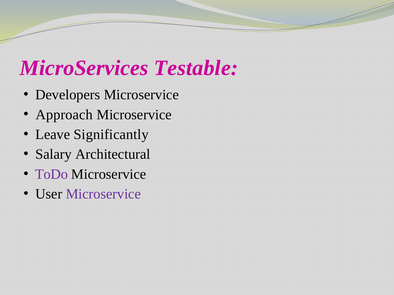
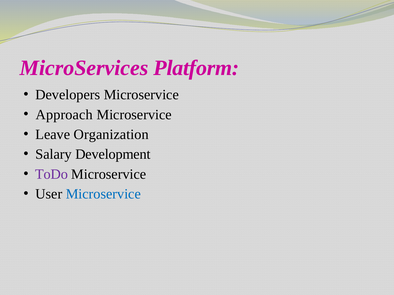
Testable: Testable -> Platform (196, 68)
Significantly: Significantly -> Organization (111, 135)
Architectural: Architectural -> Development (113, 155)
Microservice colour: purple -> blue (103, 194)
